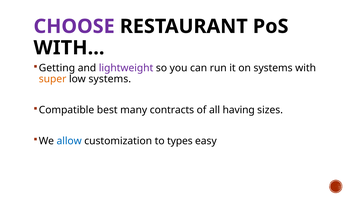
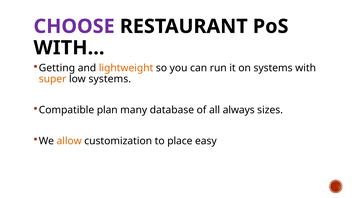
lightweight colour: purple -> orange (126, 68)
best: best -> plan (107, 110)
contracts: contracts -> database (172, 110)
having: having -> always (239, 110)
allow colour: blue -> orange (69, 141)
types: types -> place (180, 141)
